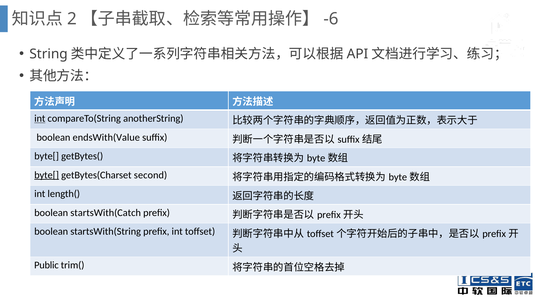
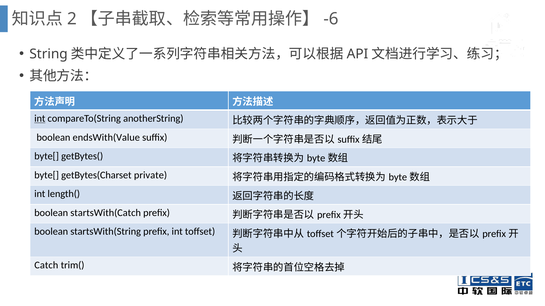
byte[ underline: present -> none (47, 175)
second: second -> private (151, 175)
Public: Public -> Catch (46, 266)
